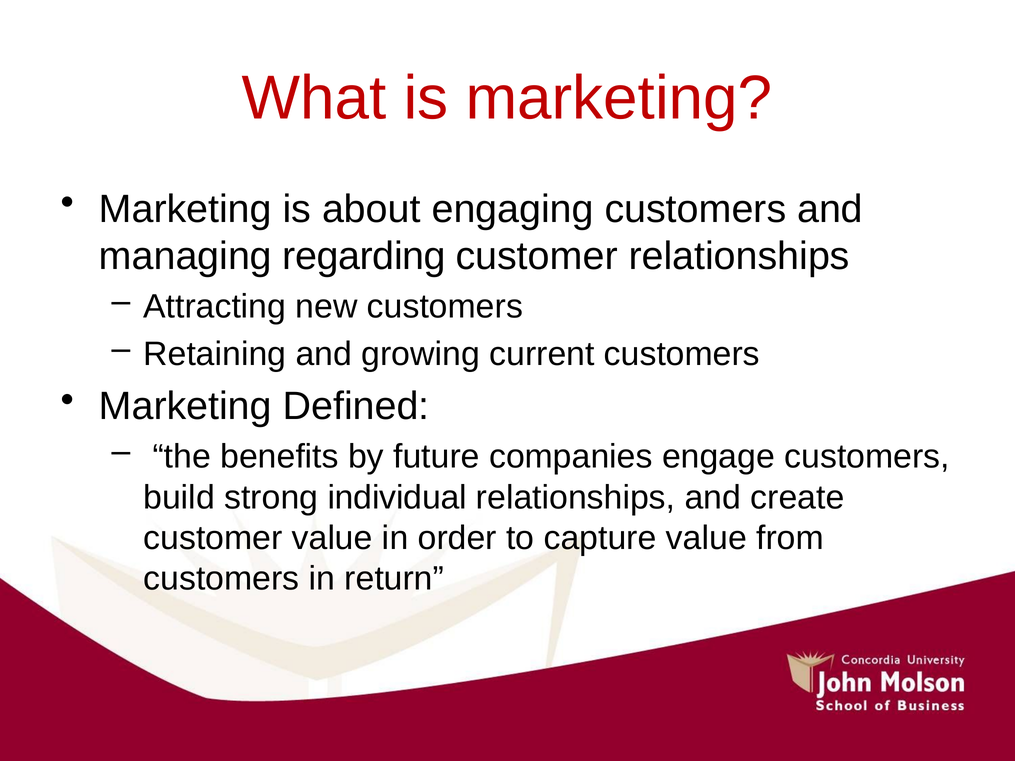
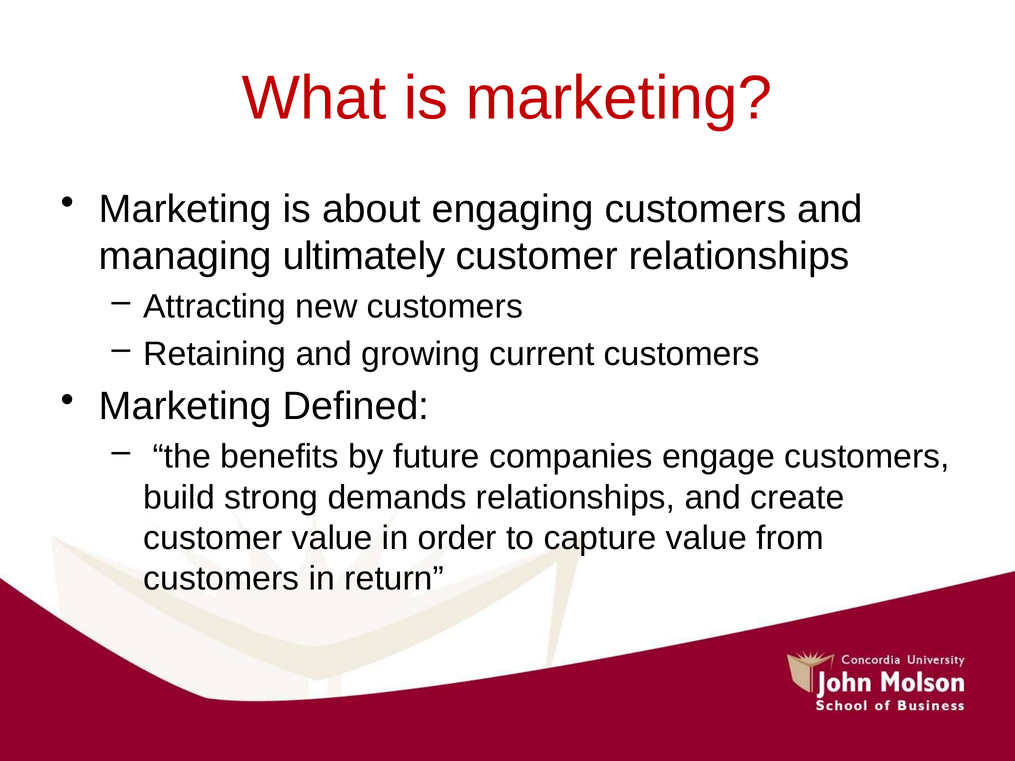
regarding: regarding -> ultimately (364, 257)
individual: individual -> demands (397, 498)
